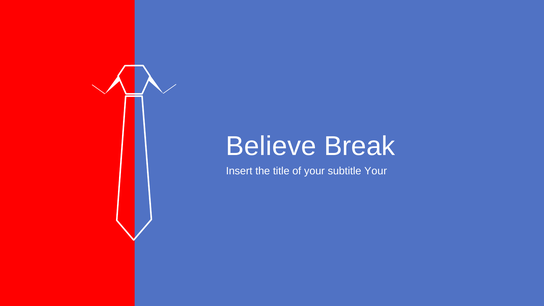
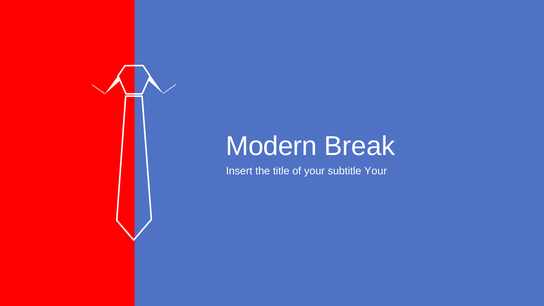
Believe: Believe -> Modern (271, 146)
